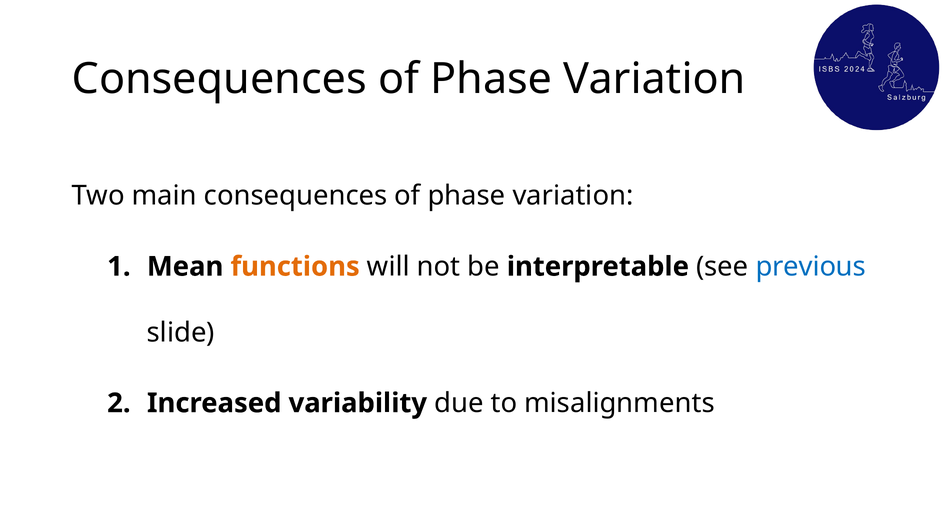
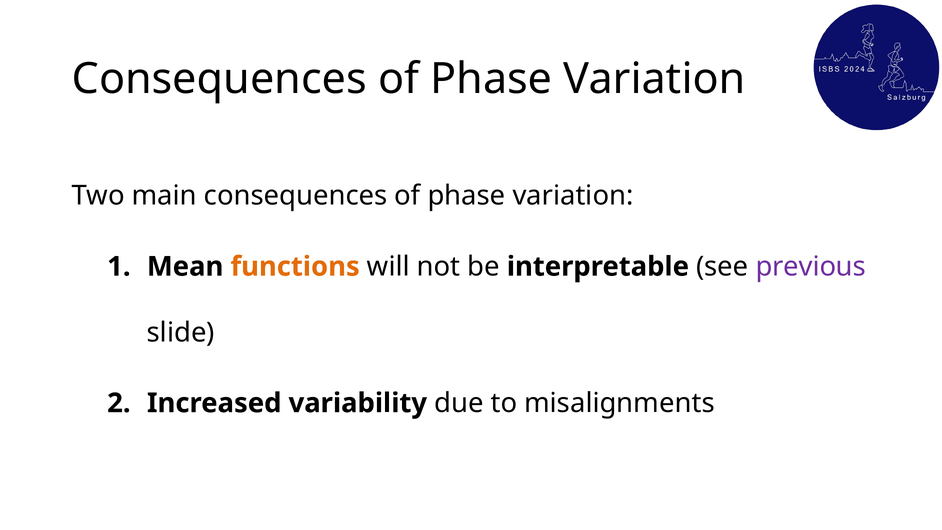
previous colour: blue -> purple (811, 267)
